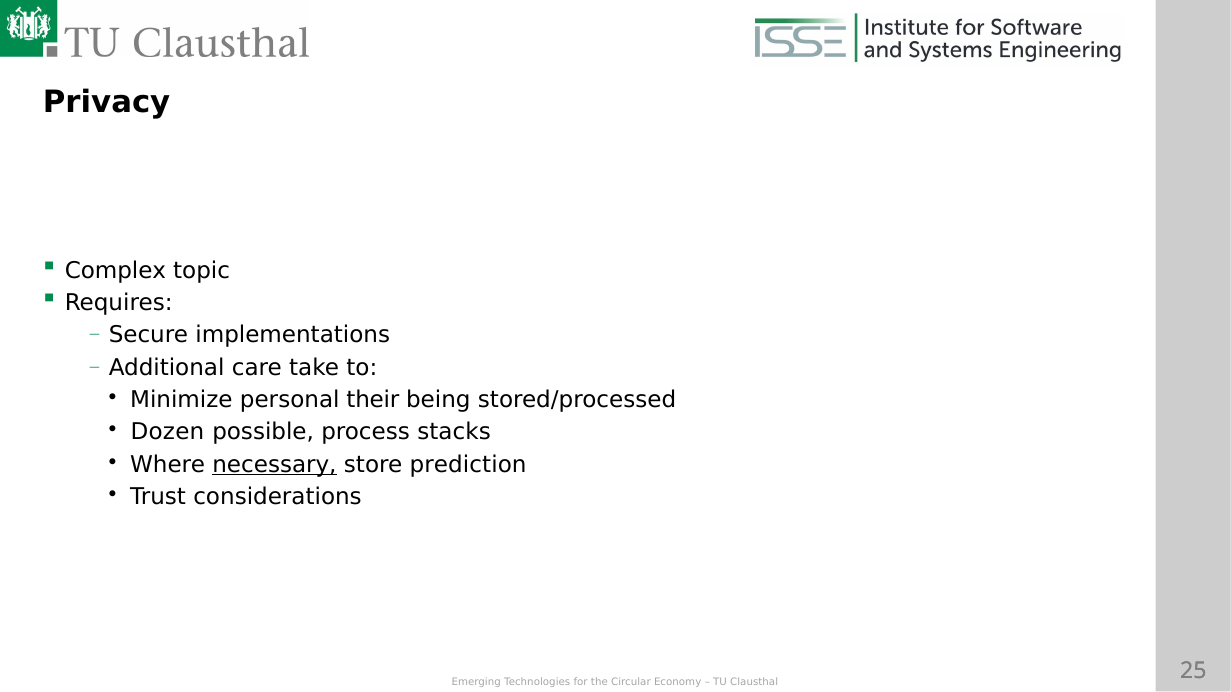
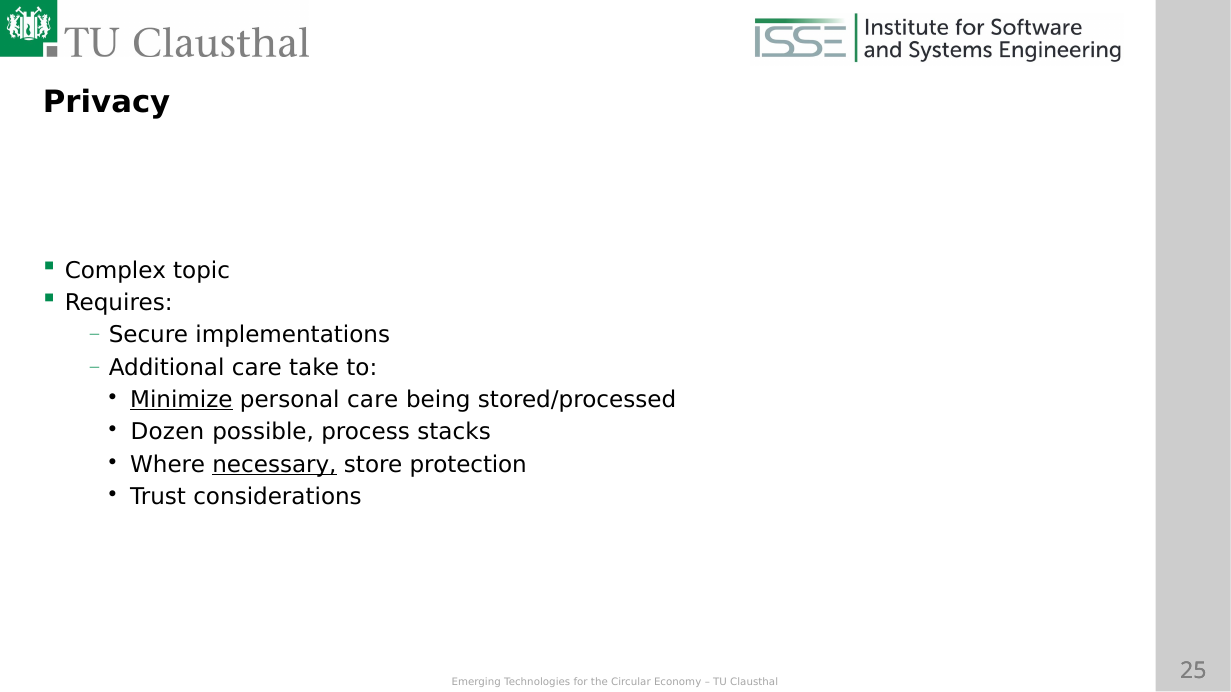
Minimize underline: none -> present (181, 400)
personal their: their -> care (373, 400)
prediction: prediction -> protection (468, 465)
